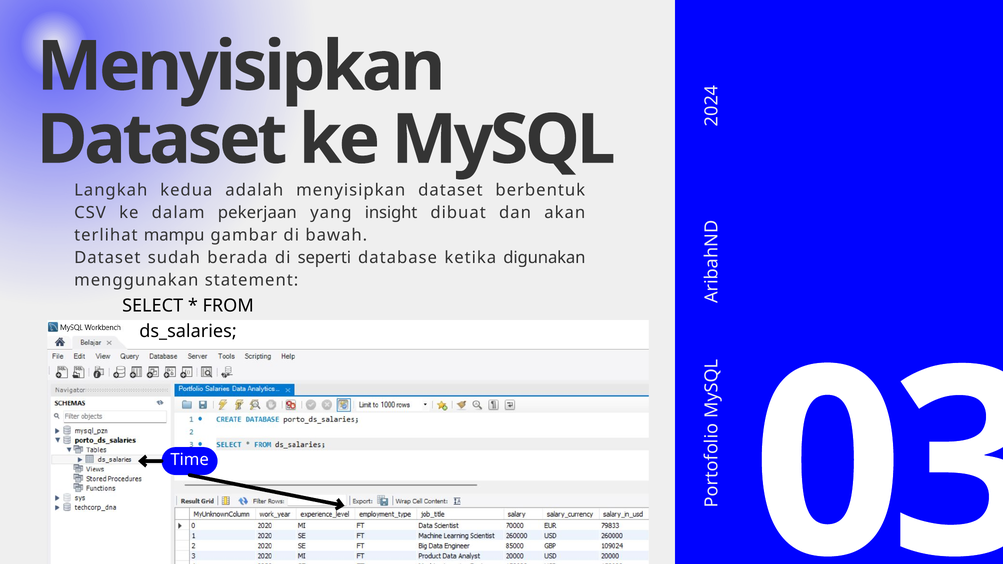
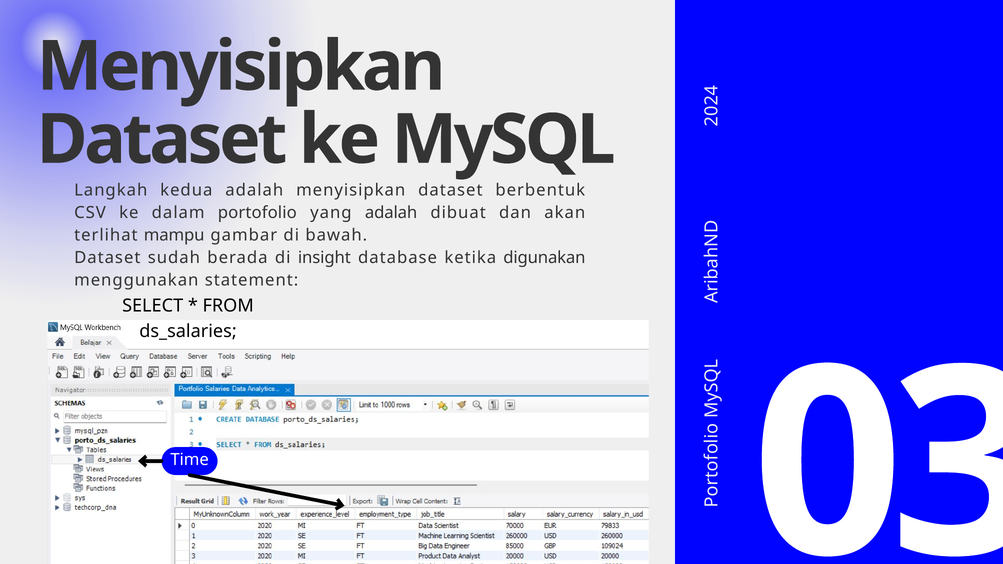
pekerjaan: pekerjaan -> portofolio (257, 213)
yang insight: insight -> adalah (391, 213)
seperti: seperti -> insight (324, 258)
